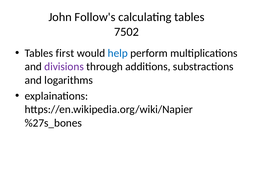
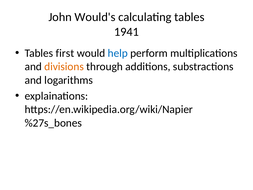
Follow's: Follow's -> Would's (95, 17)
7502: 7502 -> 1941 (126, 32)
divisions colour: purple -> orange (64, 67)
